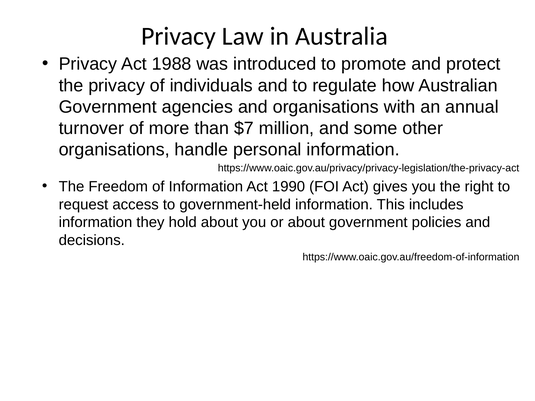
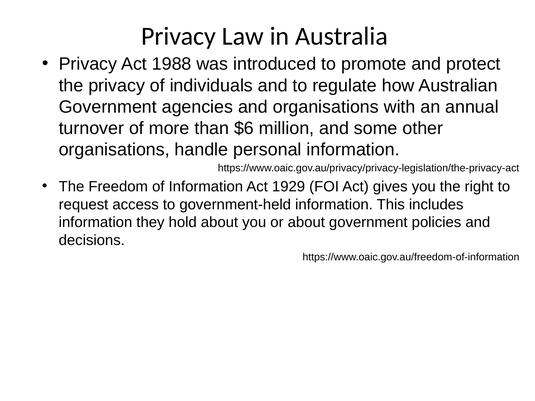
$7: $7 -> $6 (244, 128)
1990: 1990 -> 1929 (289, 187)
